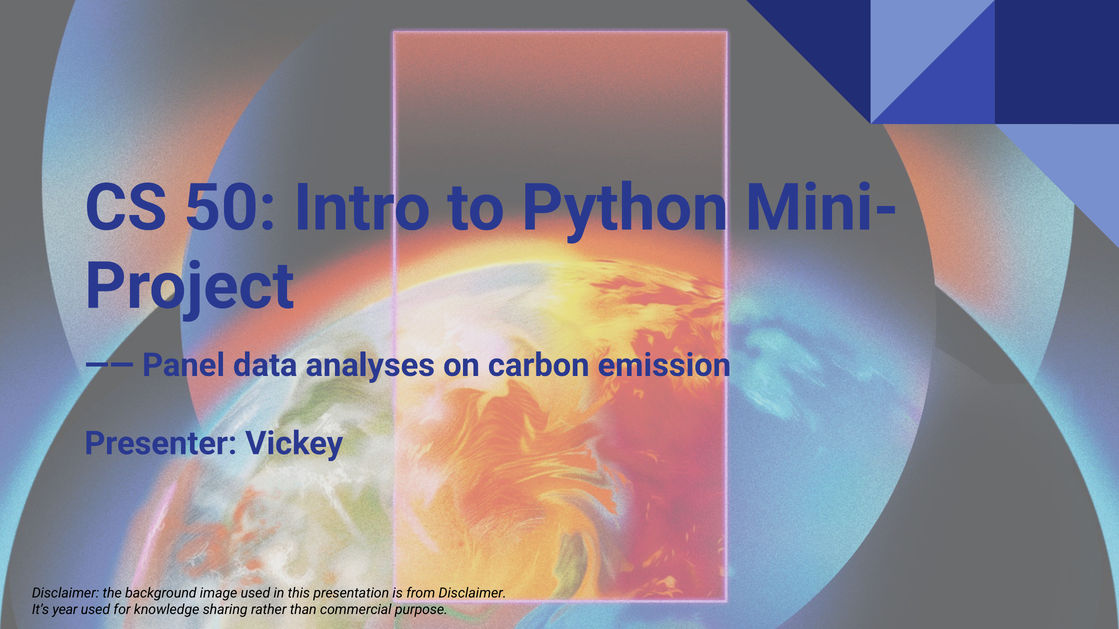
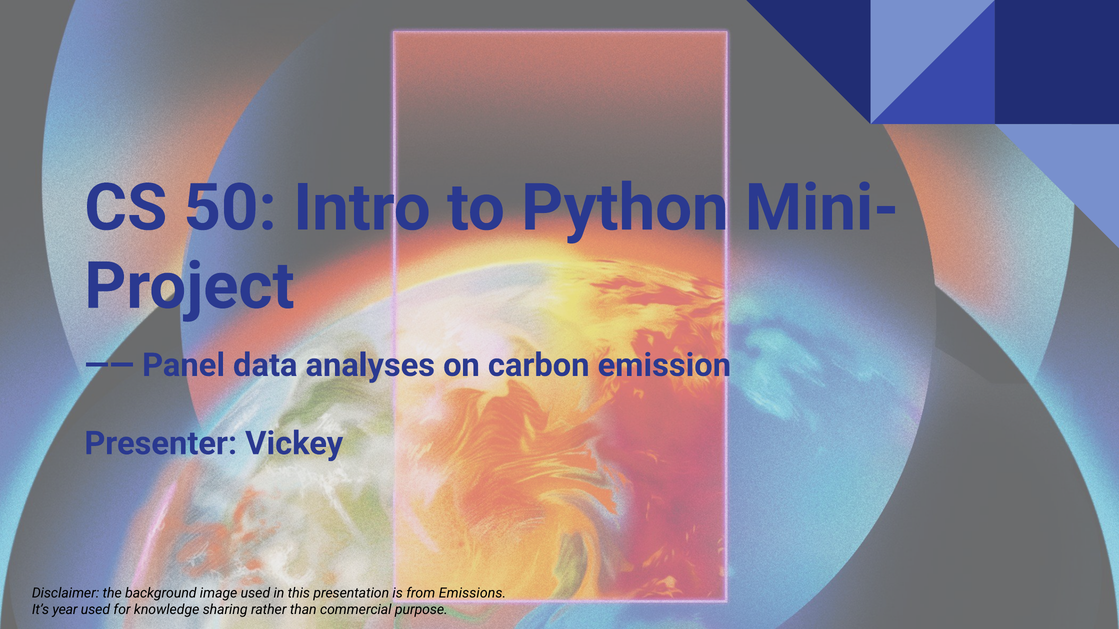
from Disclaimer: Disclaimer -> Emissions (473, 593)
